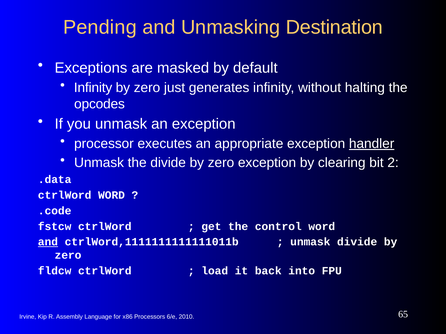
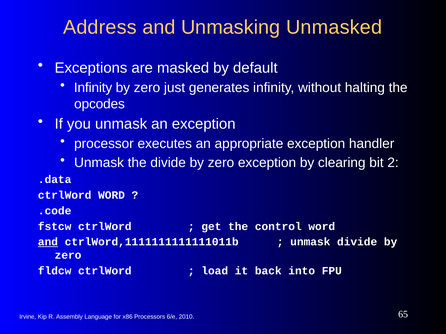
Pending: Pending -> Address (100, 27)
Destination: Destination -> Unmasked (334, 27)
handler underline: present -> none (372, 144)
